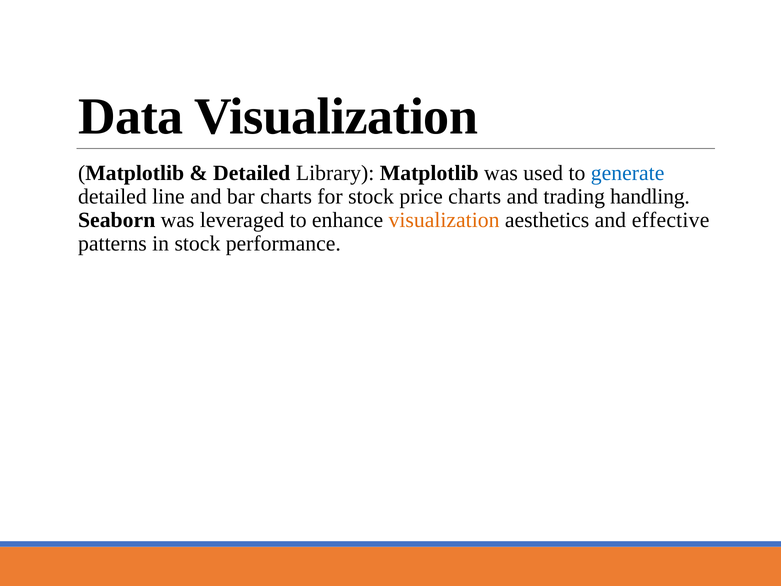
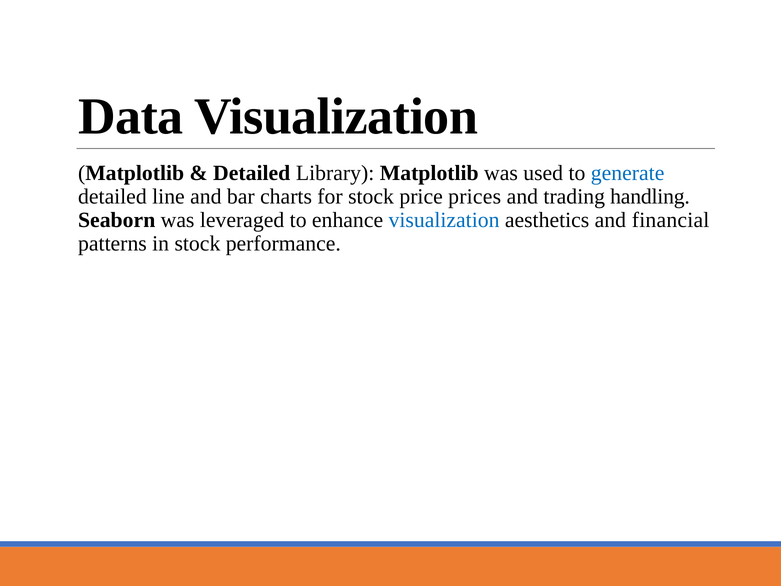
price charts: charts -> prices (475, 197)
visualization colour: orange -> blue (444, 220)
effective: effective -> financial (671, 220)
